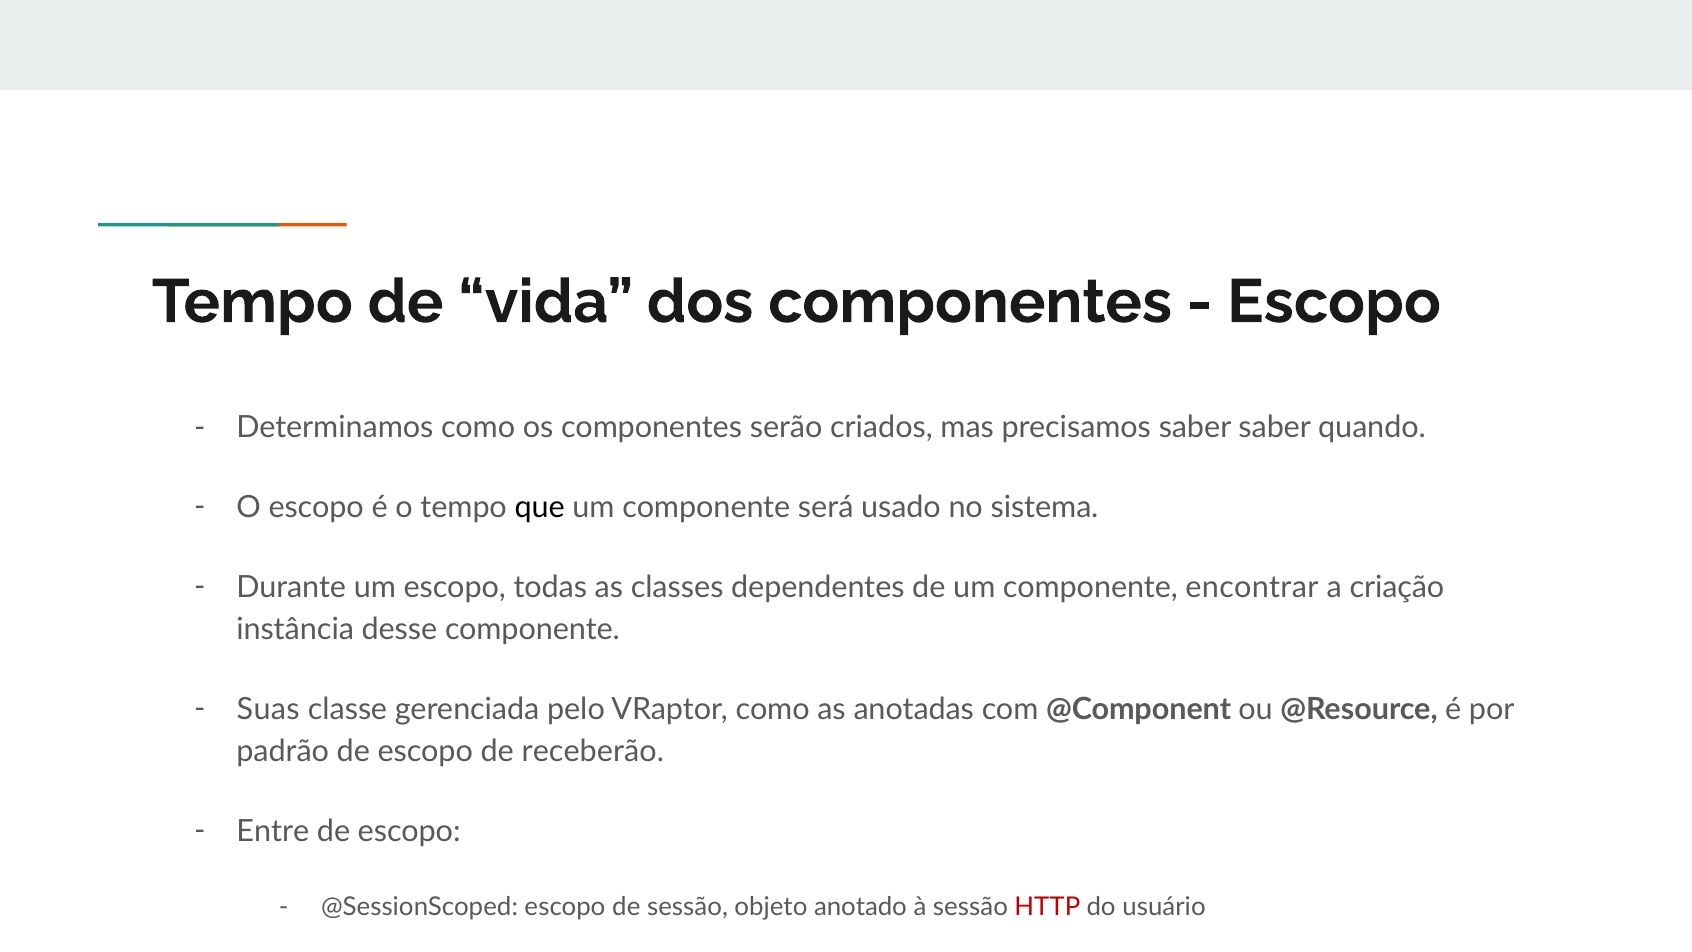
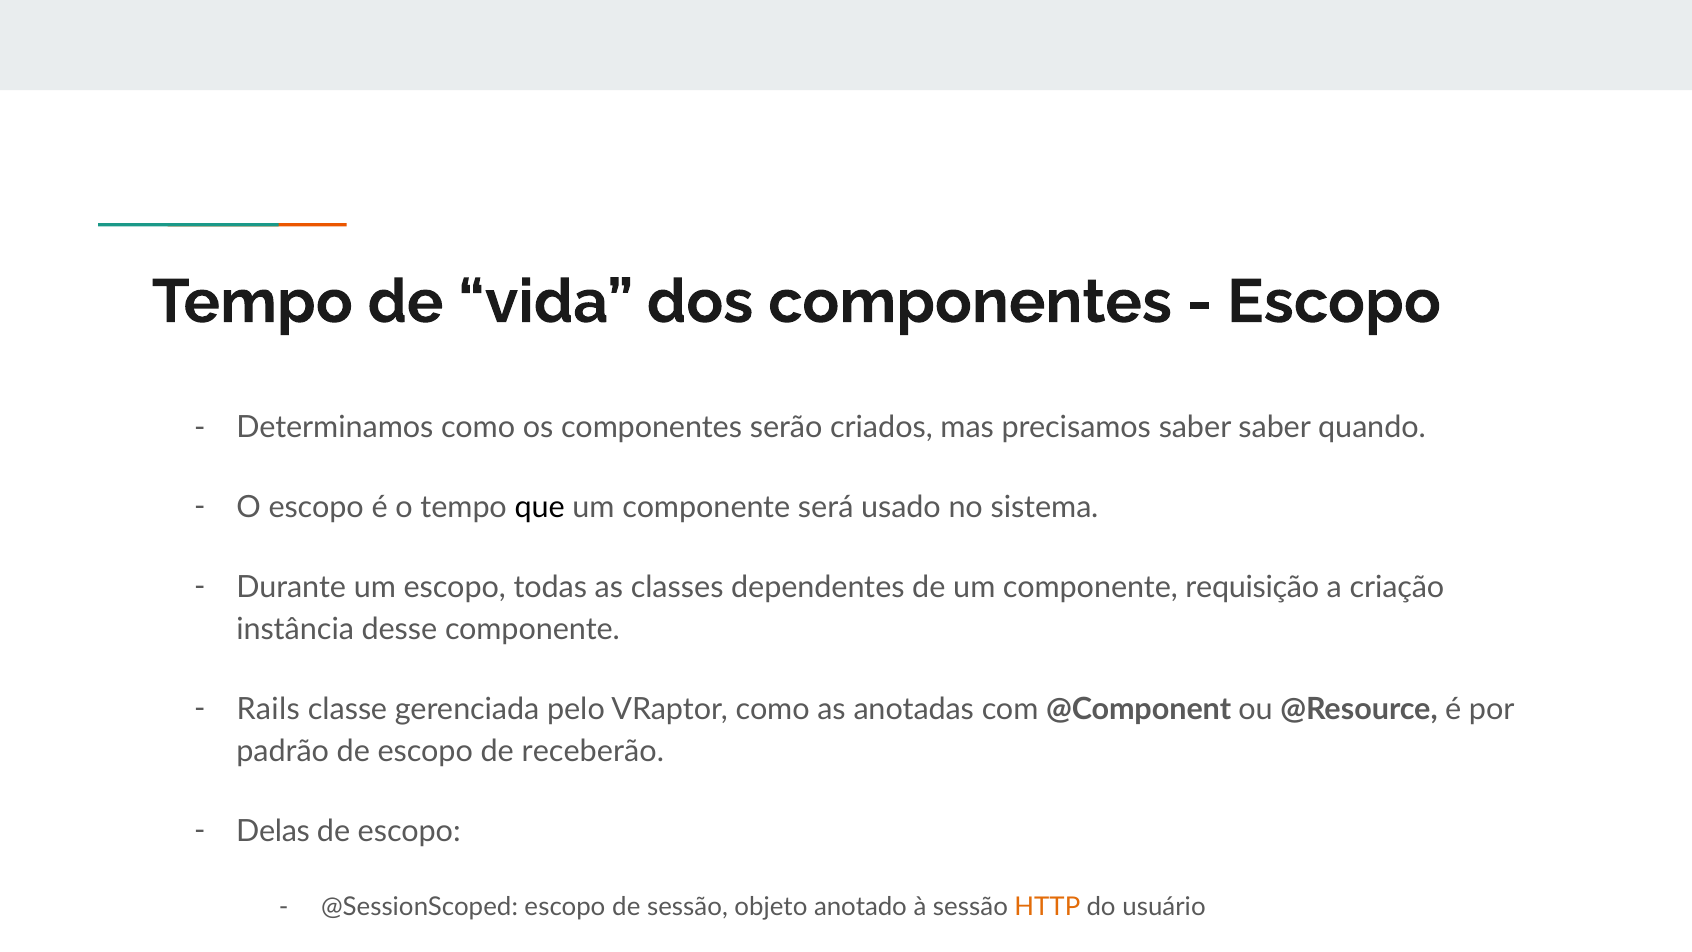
componente encontrar: encontrar -> requisição (1252, 587)
Suas: Suas -> Rails (268, 709)
Entre: Entre -> Delas (273, 831)
HTTP colour: red -> orange (1047, 907)
